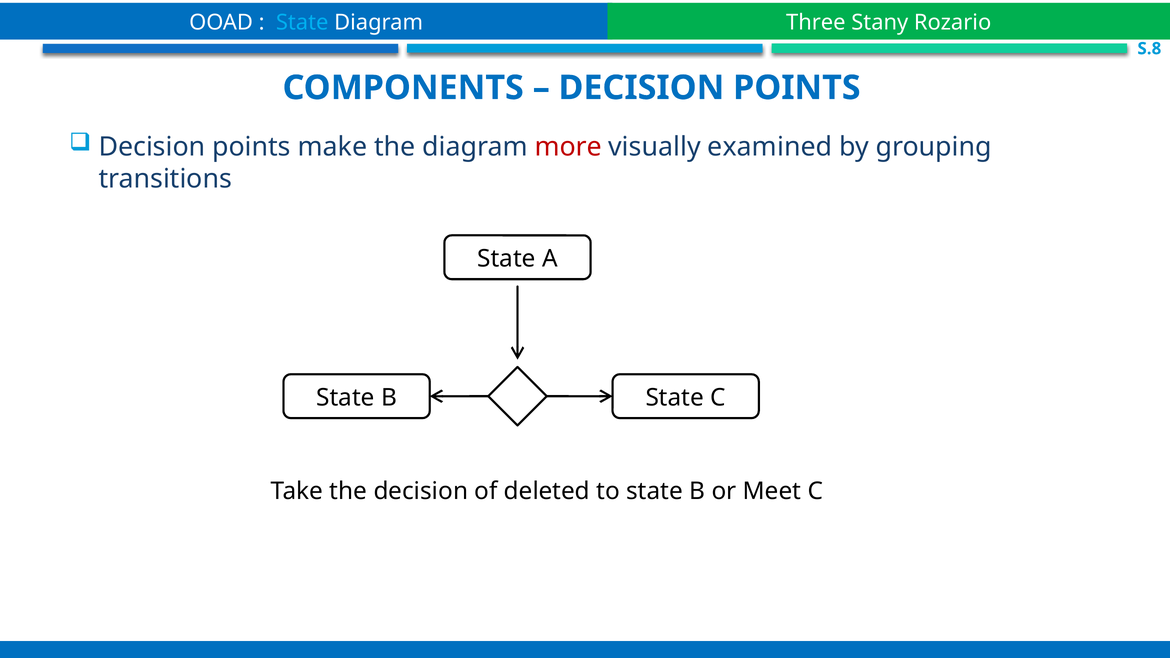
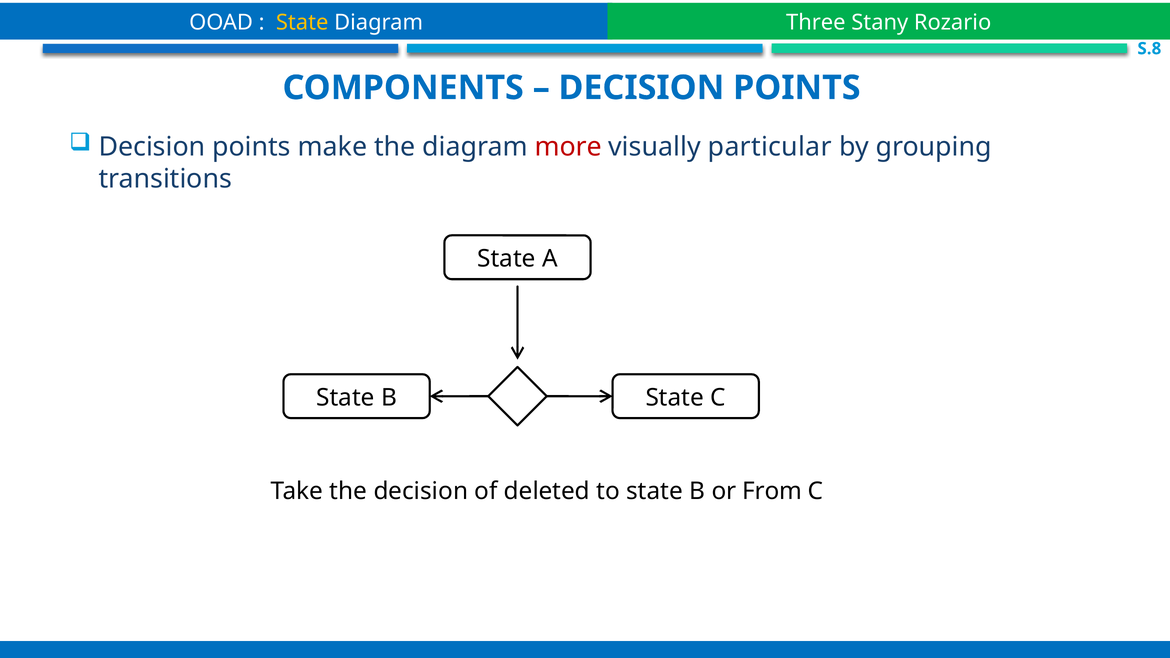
State colour: light blue -> yellow (302, 23)
examined: examined -> particular (770, 147)
Meet: Meet -> From (772, 491)
